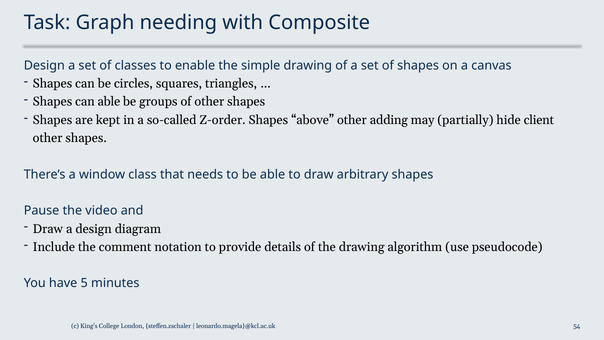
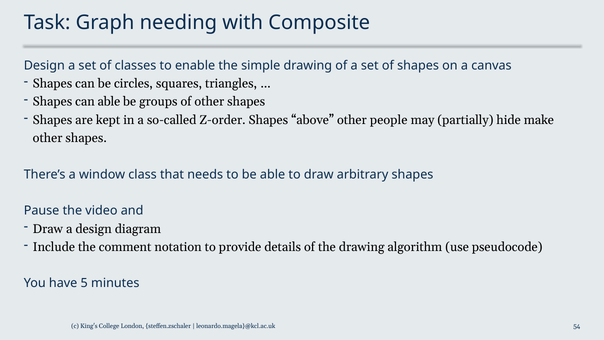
adding: adding -> people (389, 120)
client: client -> make (539, 120)
